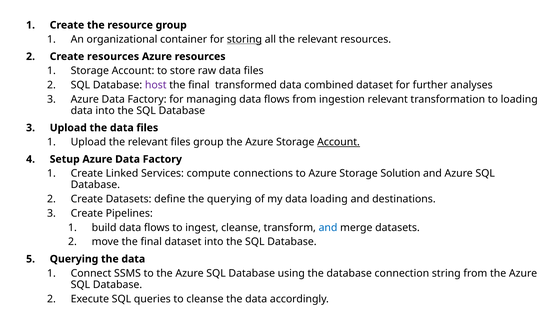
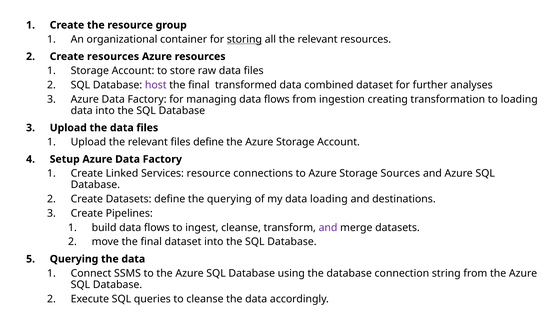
ingestion relevant: relevant -> creating (388, 99)
files group: group -> define (208, 142)
Account underline: present -> none (339, 142)
Services compute: compute -> resource (209, 173)
Solution: Solution -> Sources (400, 173)
and colour: blue -> purple (328, 228)
